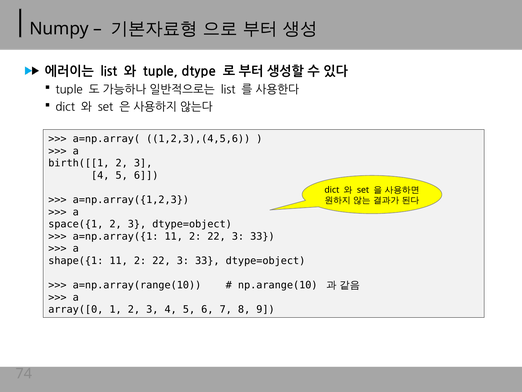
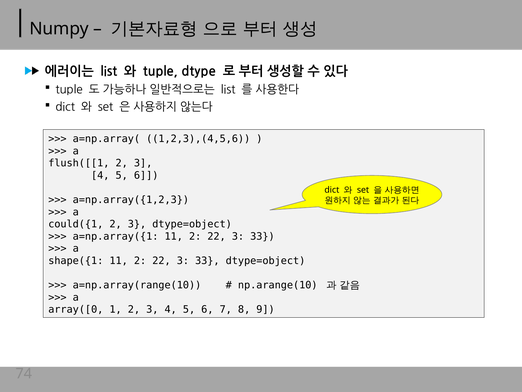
birth([[1: birth([[1 -> flush([[1 (79, 163)
space({1: space({1 -> could({1 (76, 224)
